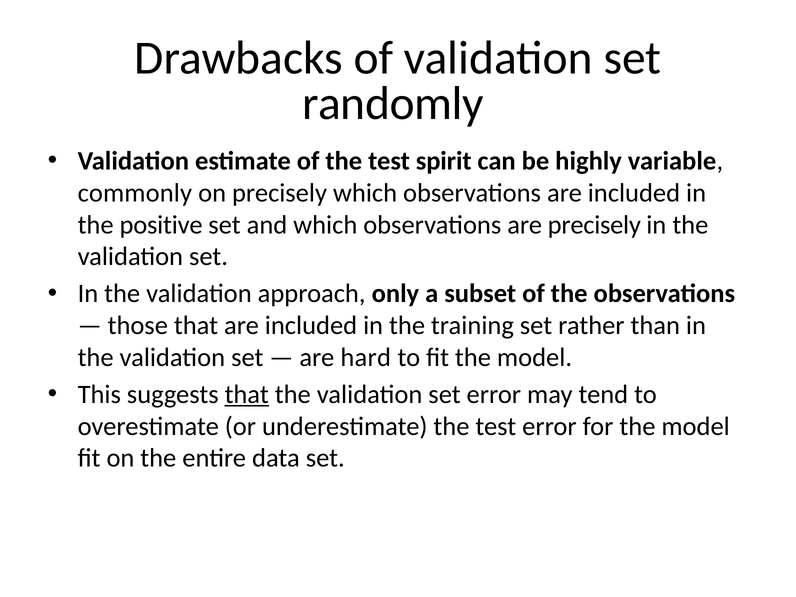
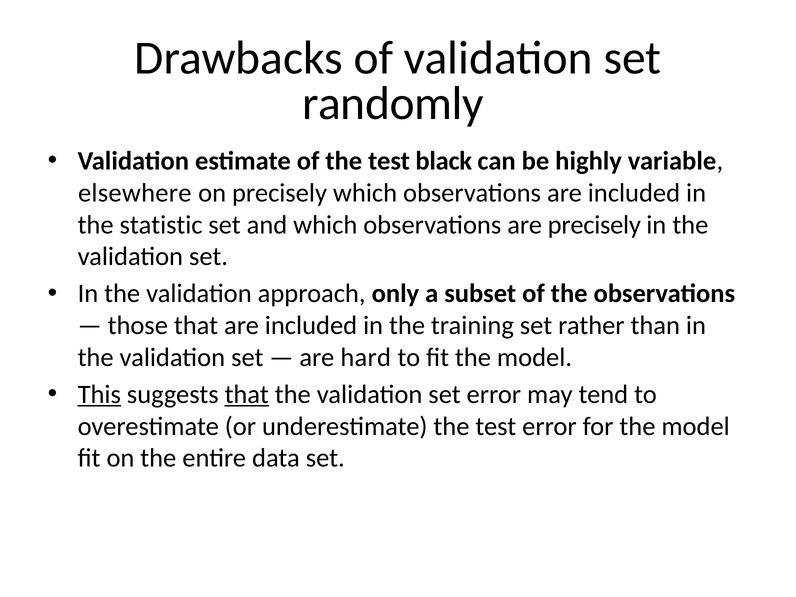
spirit: spirit -> black (444, 161)
commonly: commonly -> elsewhere (135, 193)
positive: positive -> statistic (161, 225)
This underline: none -> present (99, 395)
